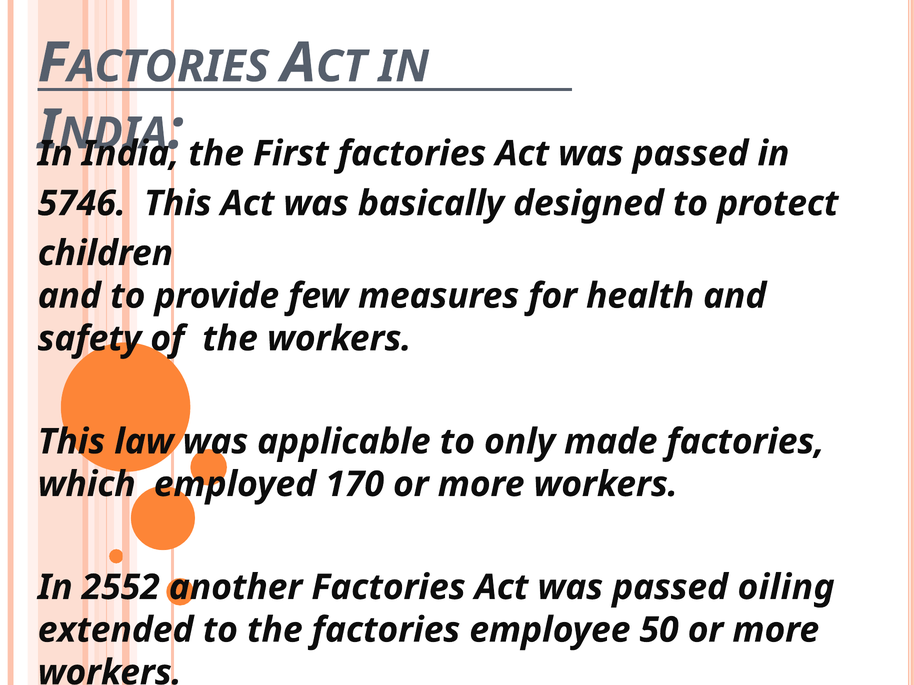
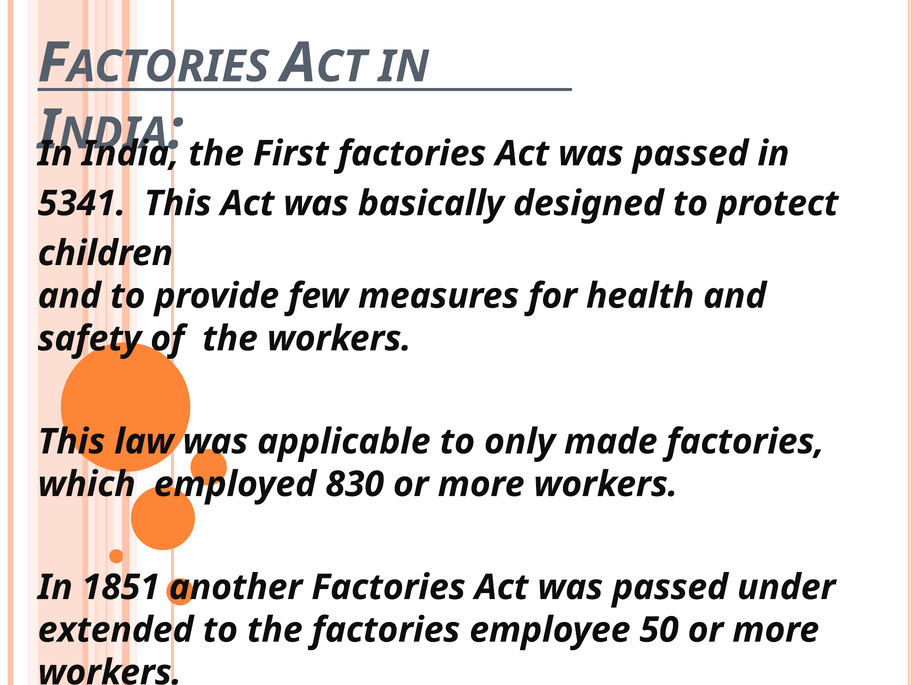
5746: 5746 -> 5341 (82, 204)
170: 170 -> 830 (355, 485)
2552: 2552 -> 1851 (121, 588)
oiling: oiling -> under (786, 588)
